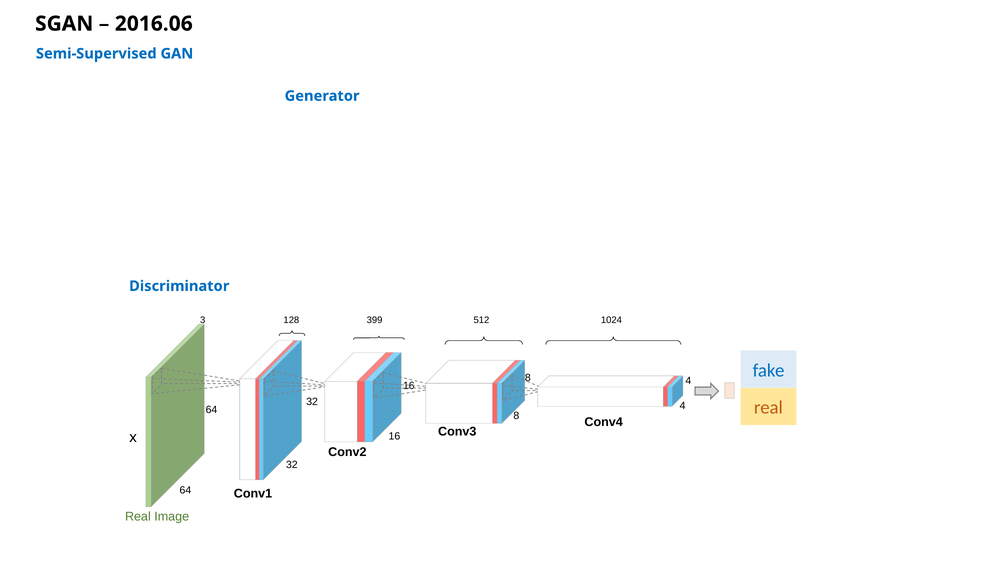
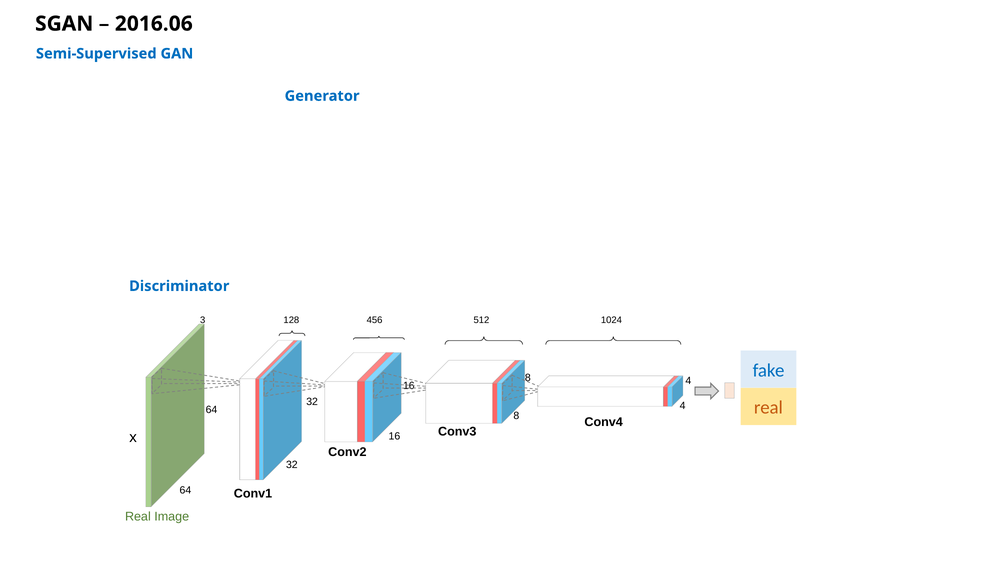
399: 399 -> 456 (375, 320)
